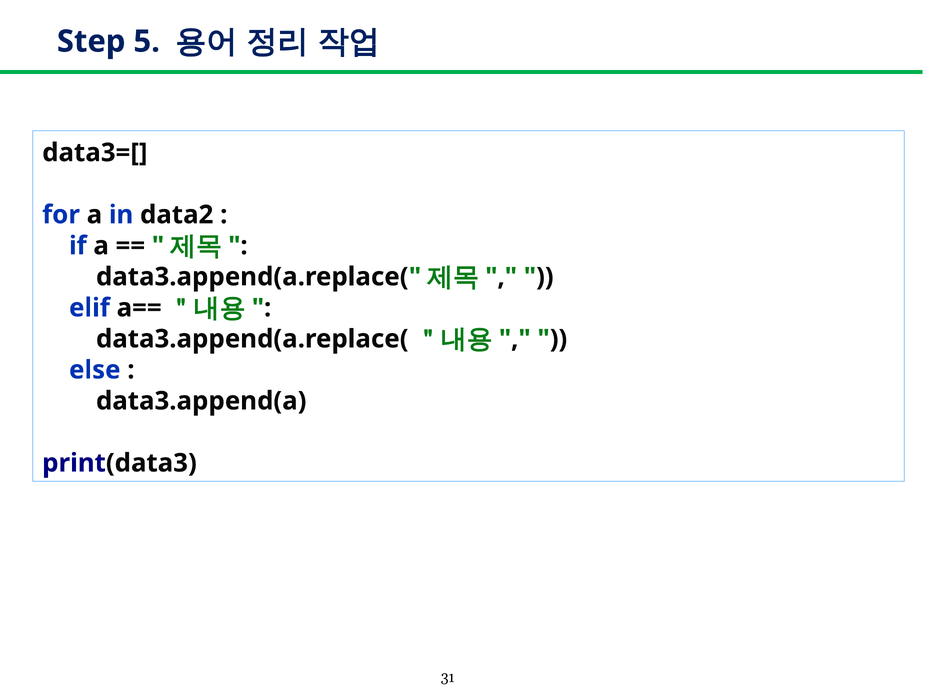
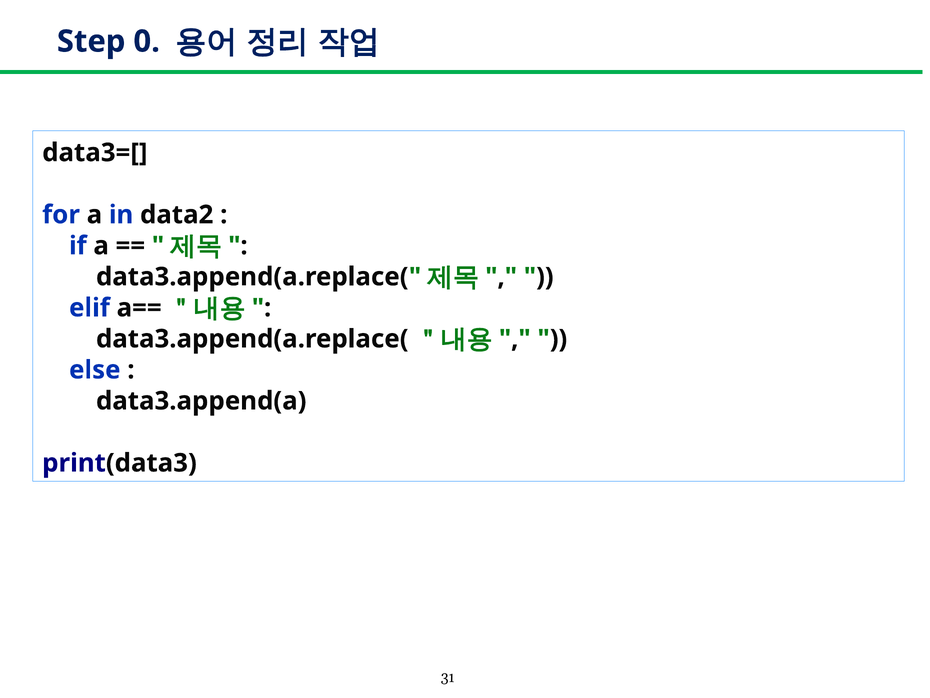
5: 5 -> 0 (147, 41)
